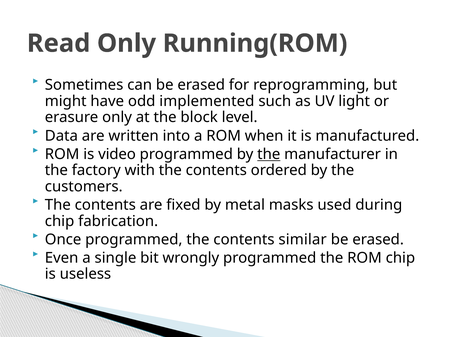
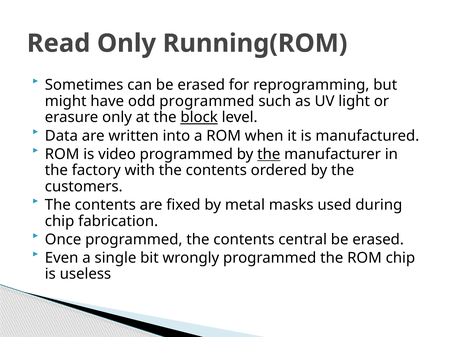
odd implemented: implemented -> programmed (207, 101)
block underline: none -> present (199, 117)
similar: similar -> central (303, 239)
